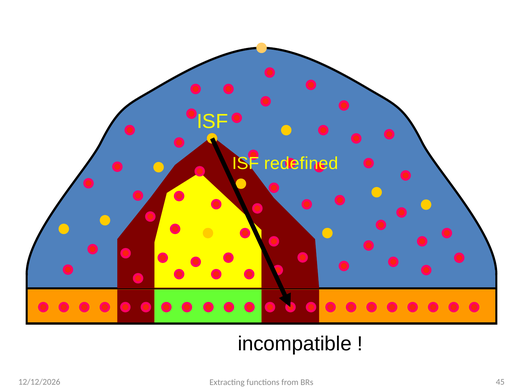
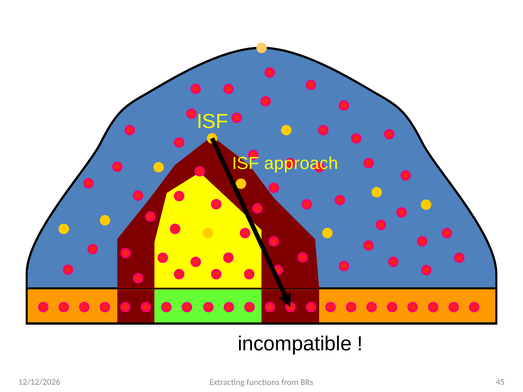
redefined: redefined -> approach (301, 164)
